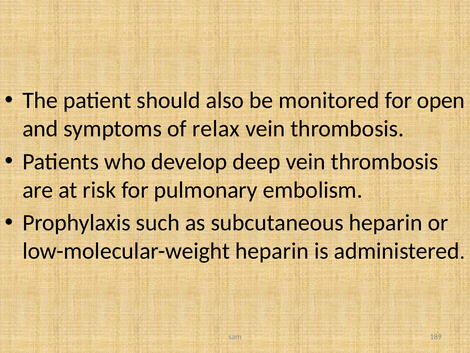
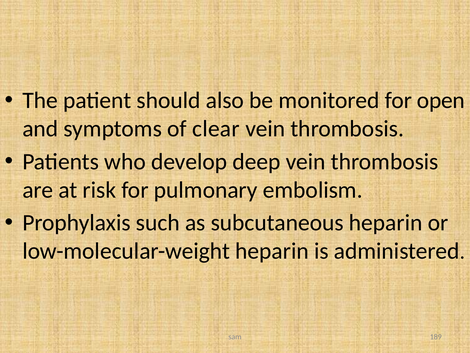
relax: relax -> clear (216, 129)
